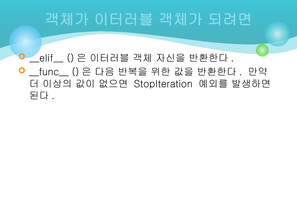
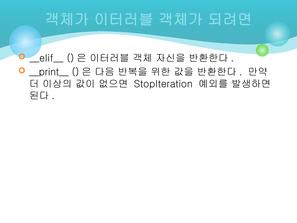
__func__: __func__ -> __print__ (49, 72)
